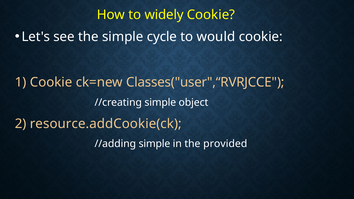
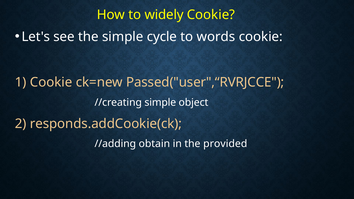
would: would -> words (216, 37)
Classes("user",“RVRJCCE: Classes("user",“RVRJCCE -> Passed("user",“RVRJCCE (205, 82)
resource.addCookie(ck: resource.addCookie(ck -> responds.addCookie(ck (106, 124)
//adding simple: simple -> obtain (154, 144)
